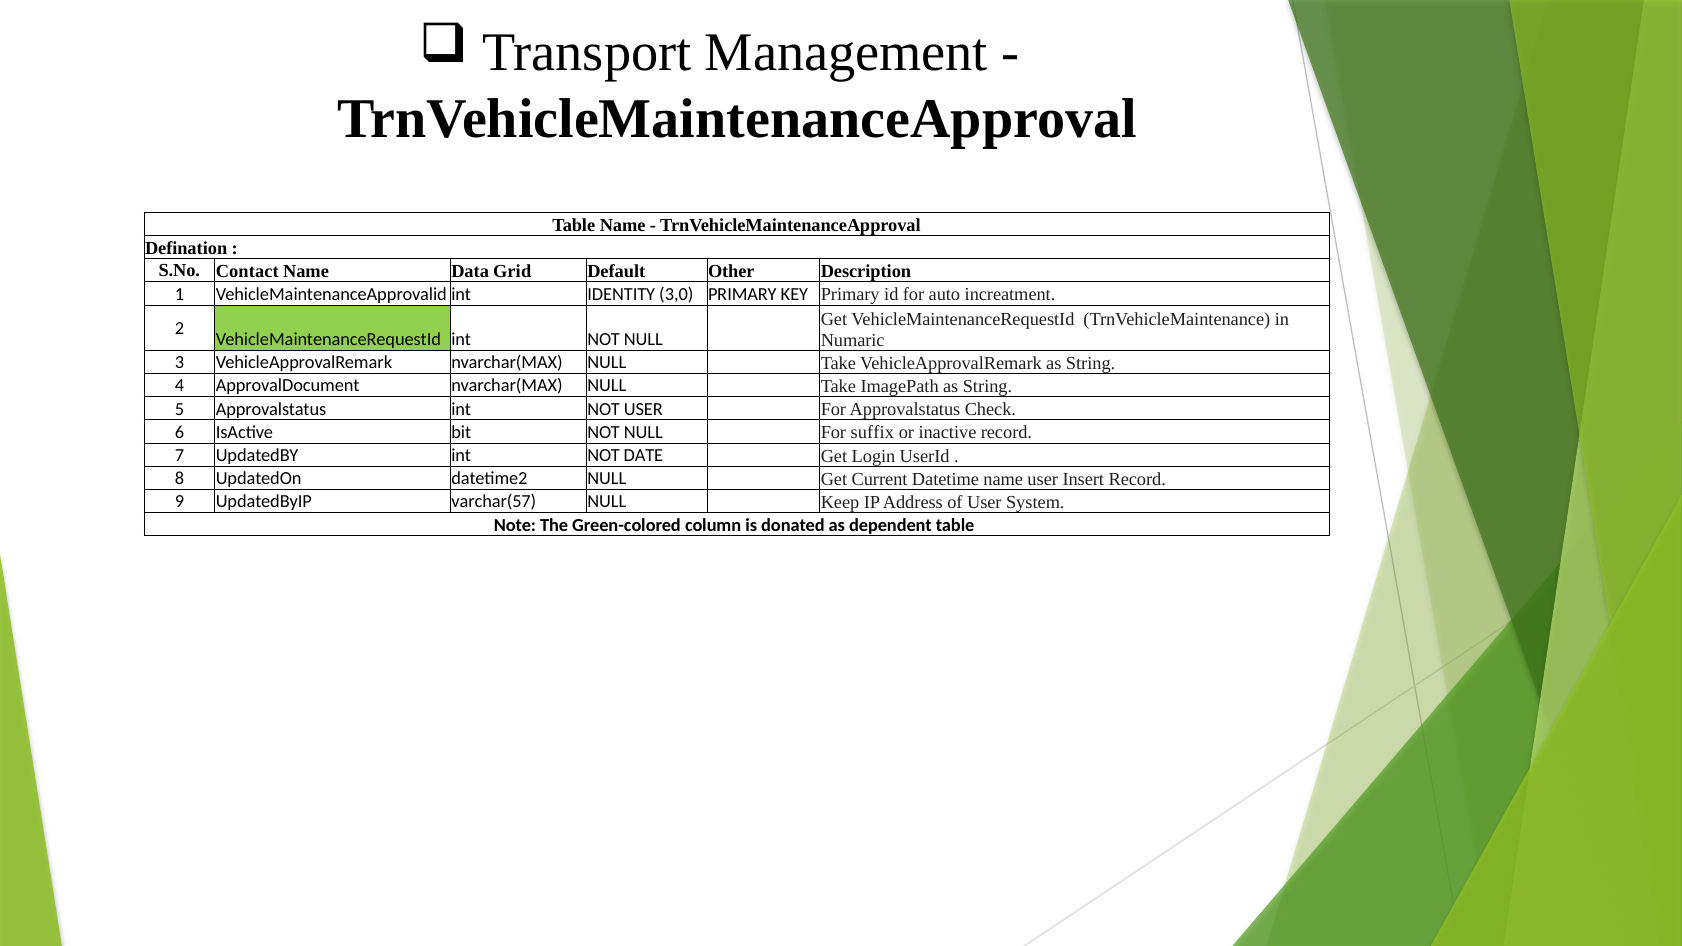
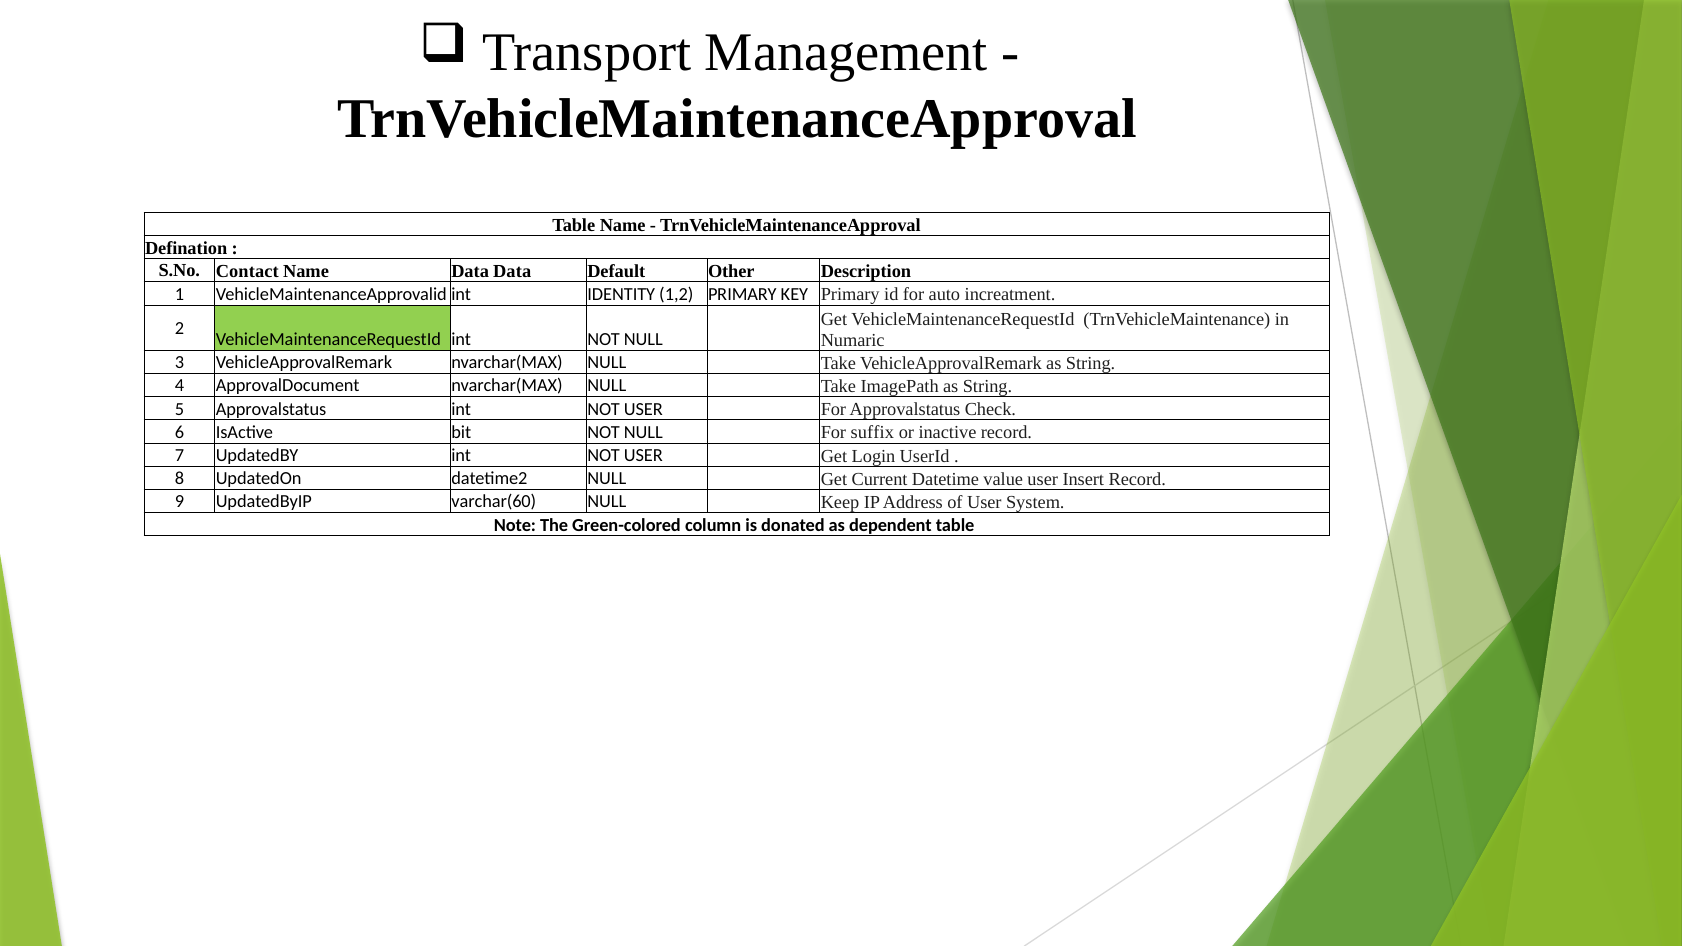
Data Grid: Grid -> Data (512, 272)
3,0: 3,0 -> 1,2 (676, 294)
UpdatedBY int NOT DATE: DATE -> USER (643, 455)
Datetime name: name -> value (1003, 479)
varchar(57: varchar(57 -> varchar(60 (494, 502)
